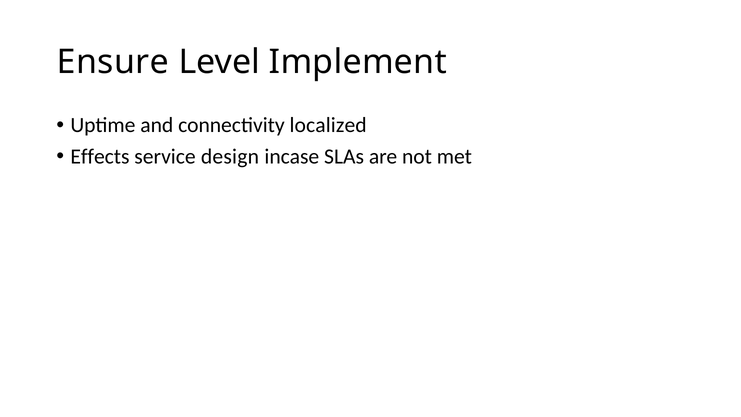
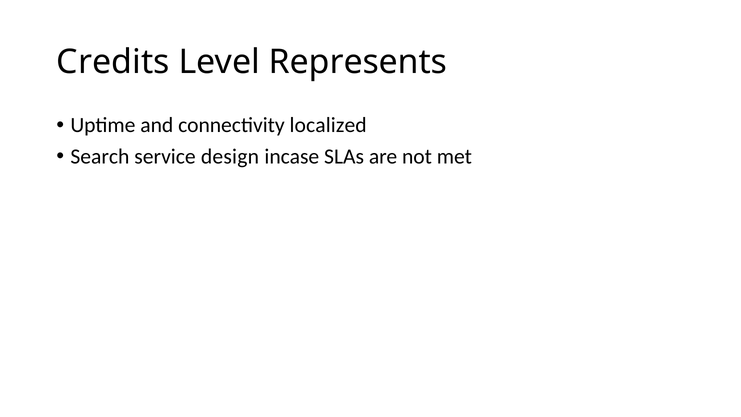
Ensure: Ensure -> Credits (113, 62)
Implement: Implement -> Represents (358, 62)
Effects: Effects -> Search (100, 156)
